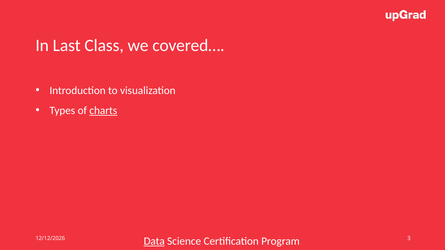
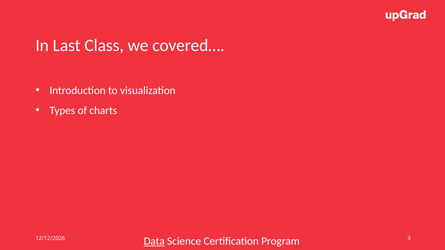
charts underline: present -> none (103, 111)
